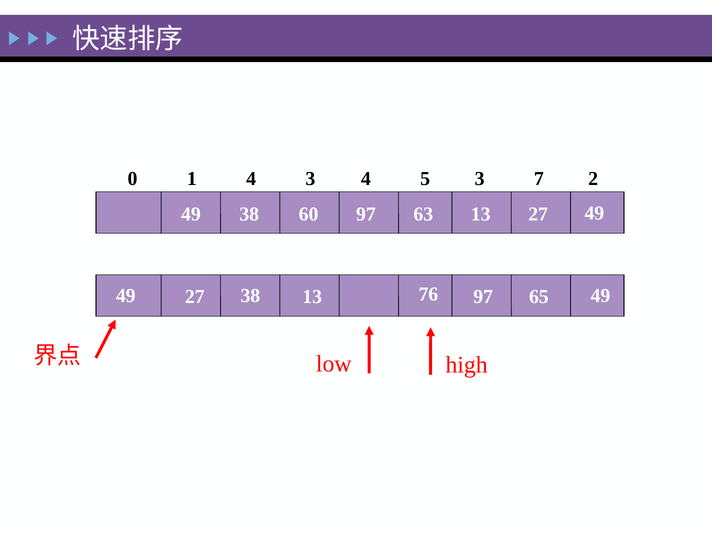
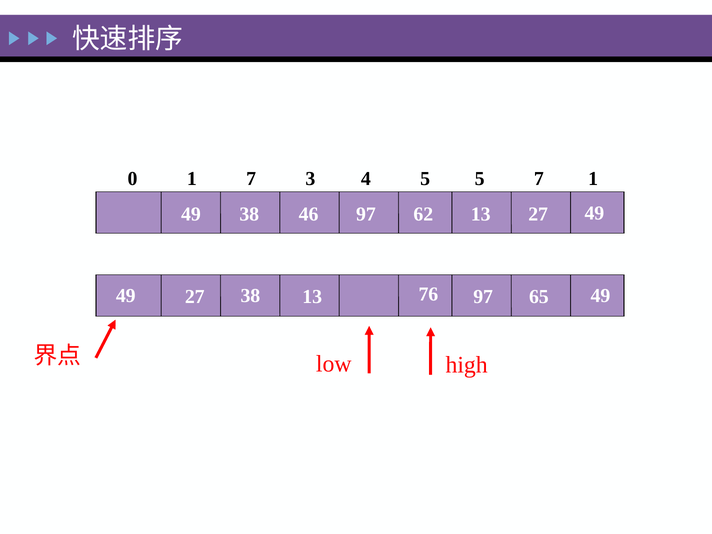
1 4: 4 -> 7 (251, 179)
5 3: 3 -> 5 (480, 179)
7 2: 2 -> 1 (593, 179)
60: 60 -> 46 (309, 214)
63: 63 -> 62 (423, 214)
